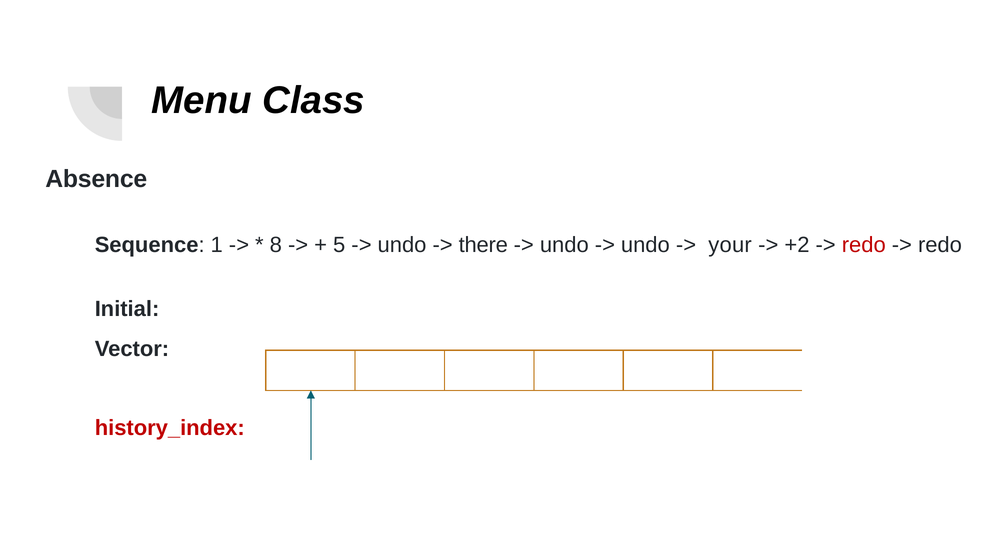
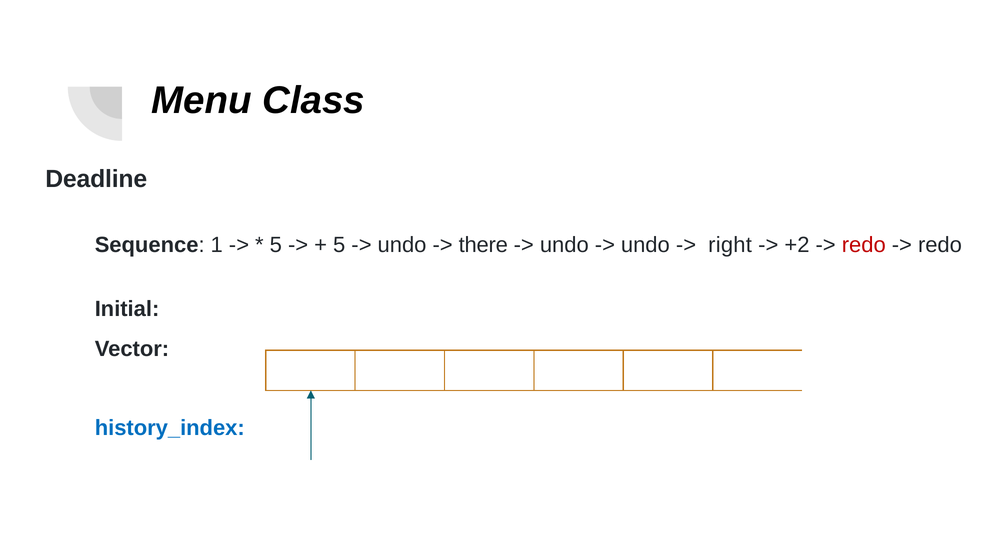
Absence: Absence -> Deadline (96, 179)
8: 8 -> 5 (276, 245)
your: your -> right (730, 245)
history_index colour: red -> blue (170, 428)
